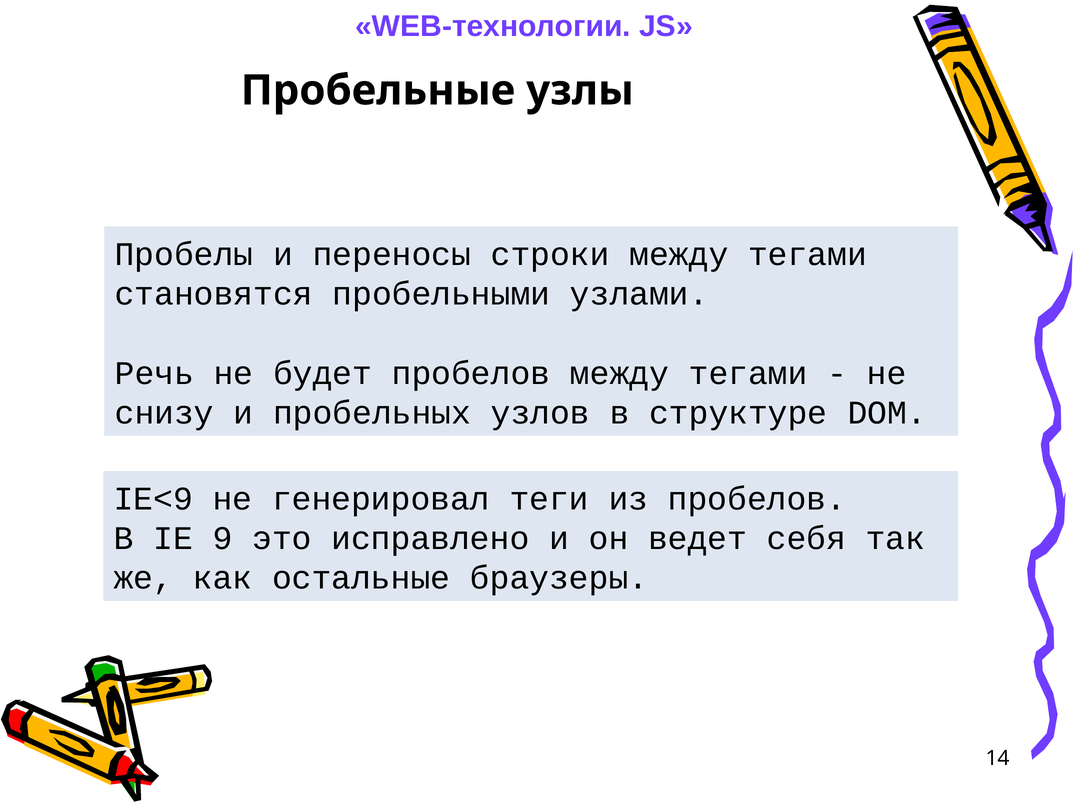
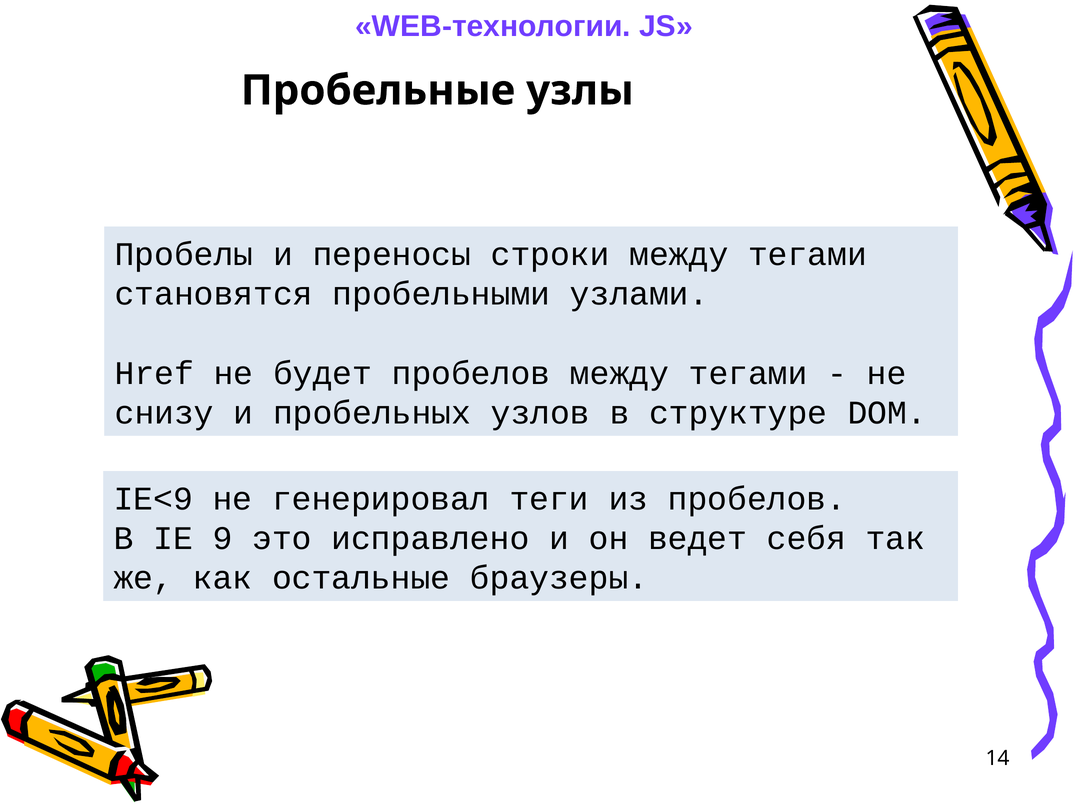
Речь: Речь -> Href (154, 373)
